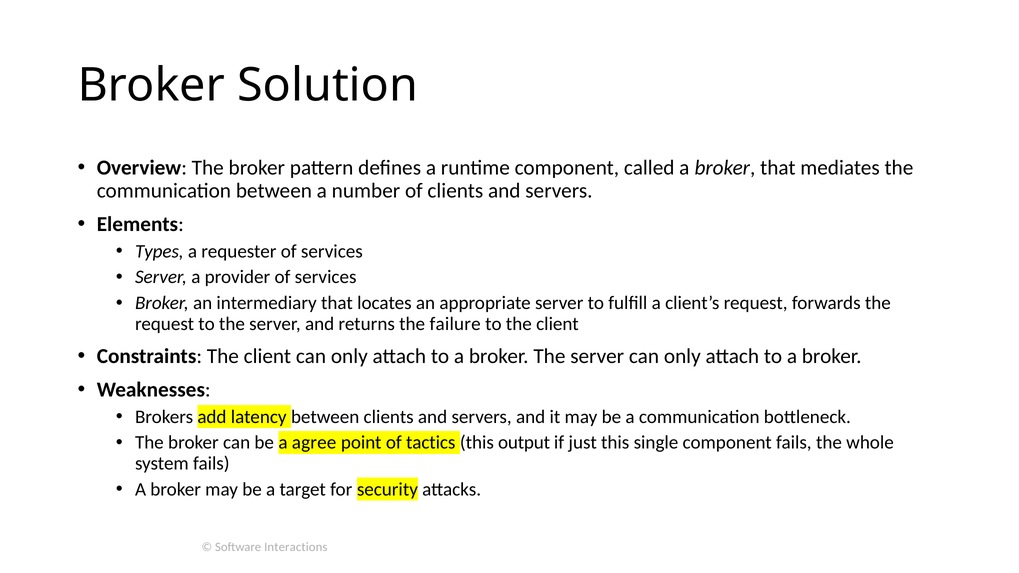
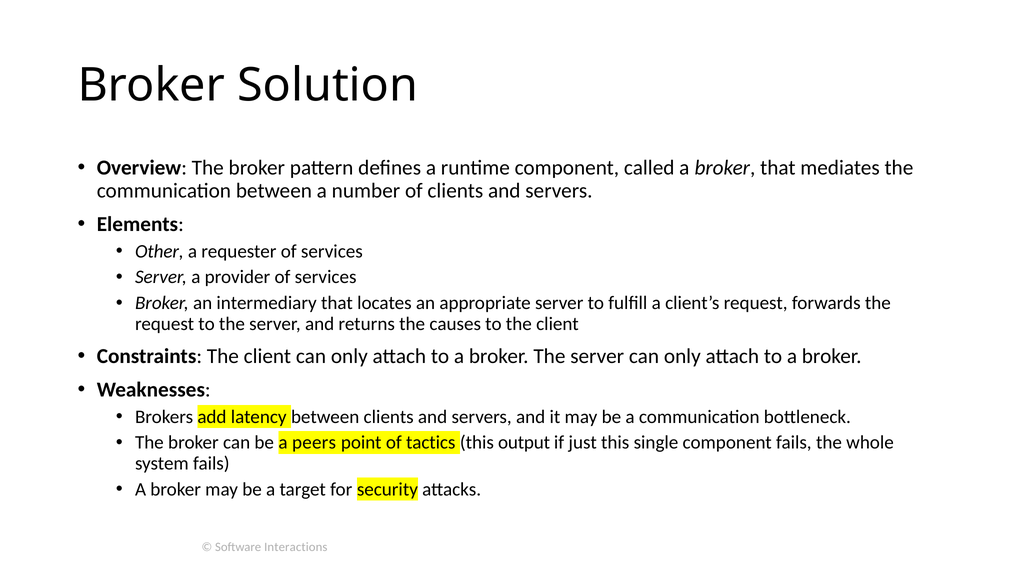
Types: Types -> Other (159, 251)
failure: failure -> causes (455, 324)
agree: agree -> peers (314, 443)
